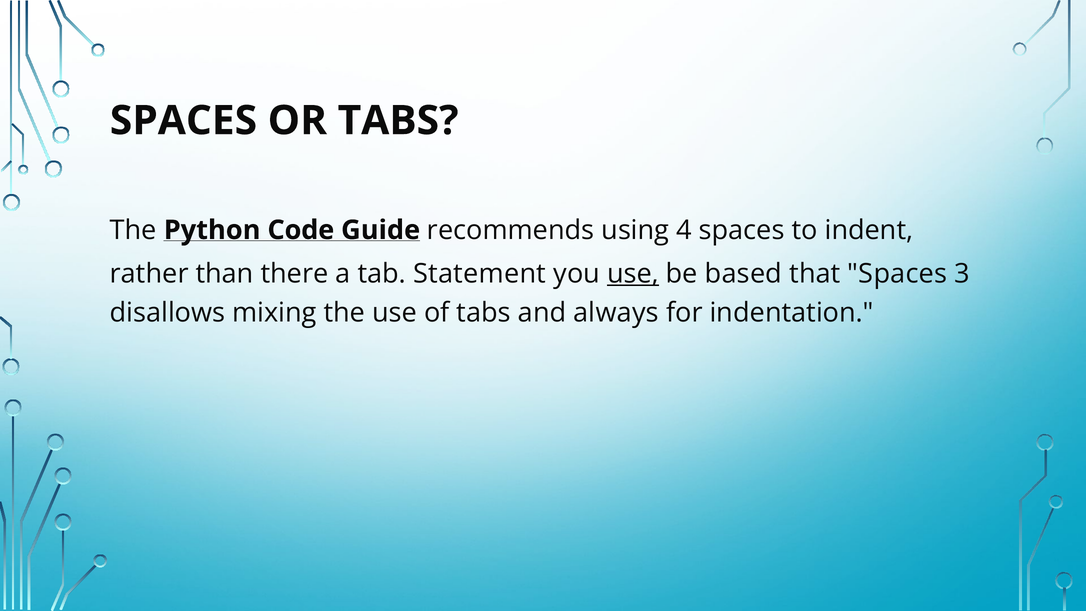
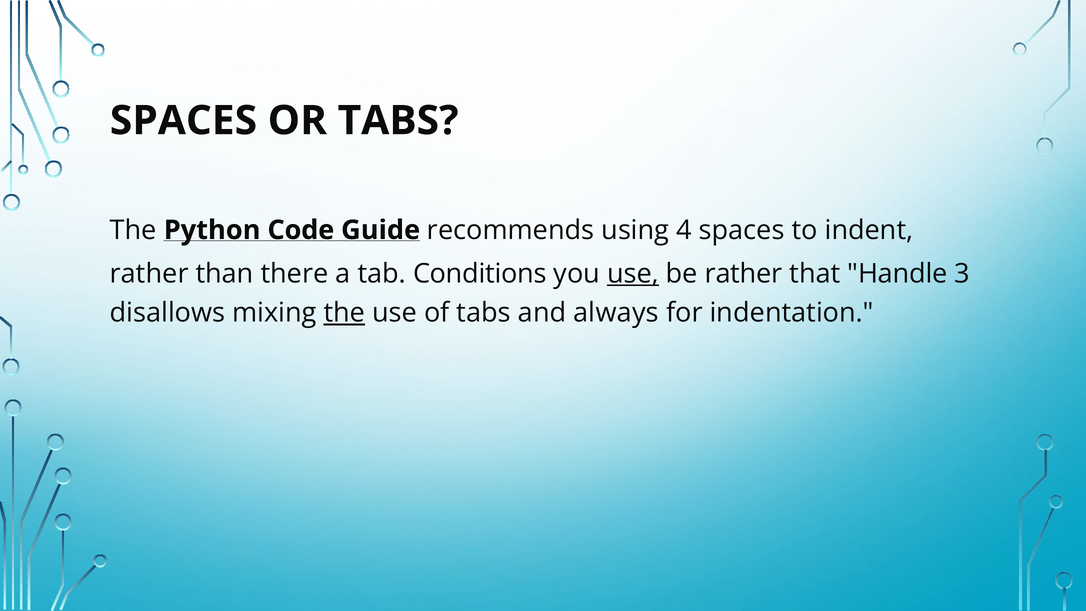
Statement: Statement -> Conditions (480, 274)
be based: based -> rather (744, 274)
that Spaces: Spaces -> Handle (898, 274)
the underline: none -> present (344, 313)
